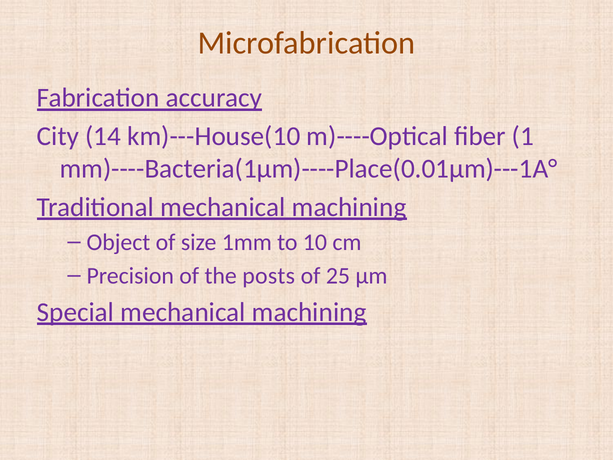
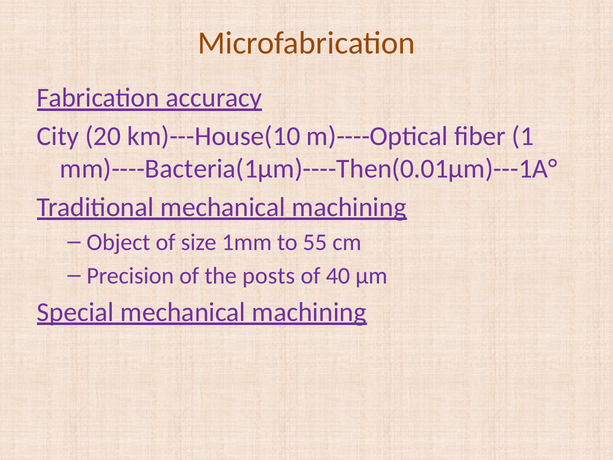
14: 14 -> 20 (103, 136)
mm)----Bacteria(1µm)----Place(0.01µm)---1A°: mm)----Bacteria(1µm)----Place(0.01µm)---1A° -> mm)----Bacteria(1µm)----Then(0.01µm)---1A° (309, 169)
10: 10 -> 55 (315, 242)
25: 25 -> 40 (338, 276)
